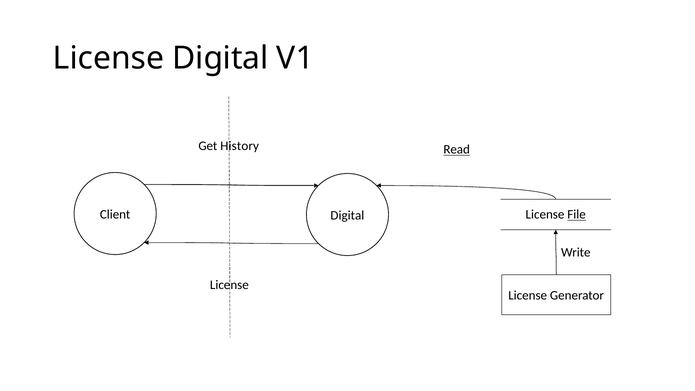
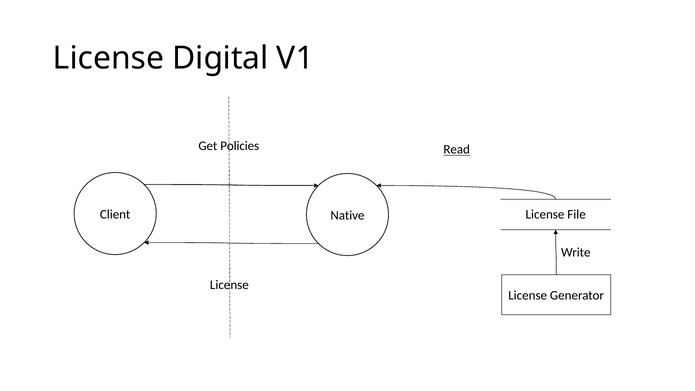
History: History -> Policies (240, 146)
Client Digital: Digital -> Native (347, 215)
File underline: present -> none (577, 215)
